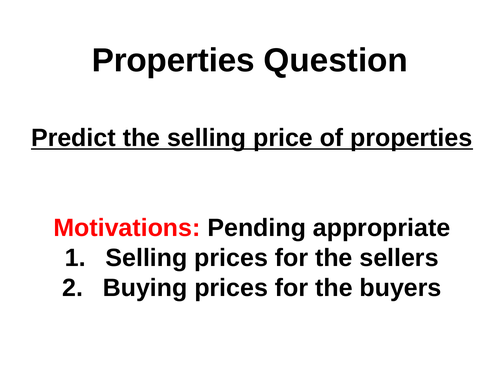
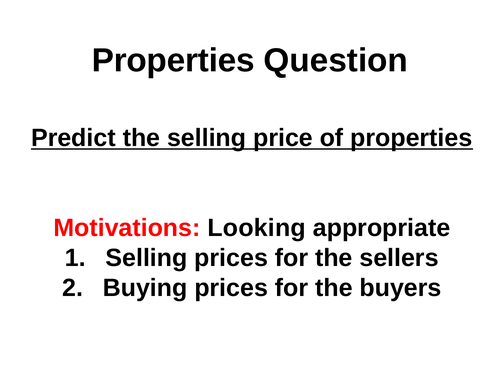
Pending: Pending -> Looking (257, 228)
